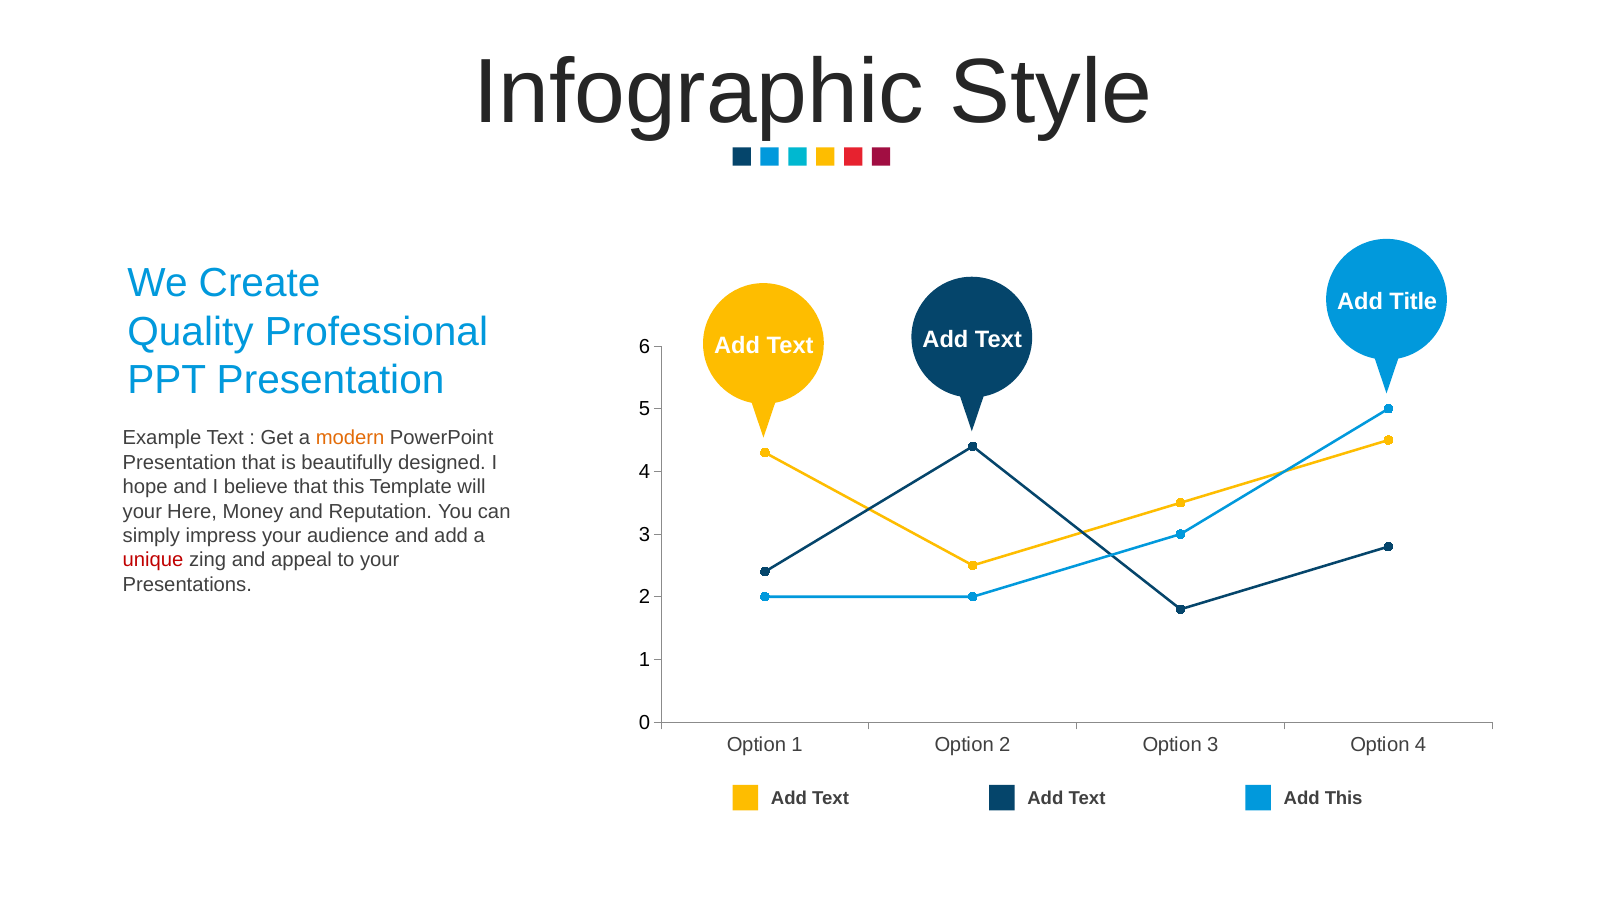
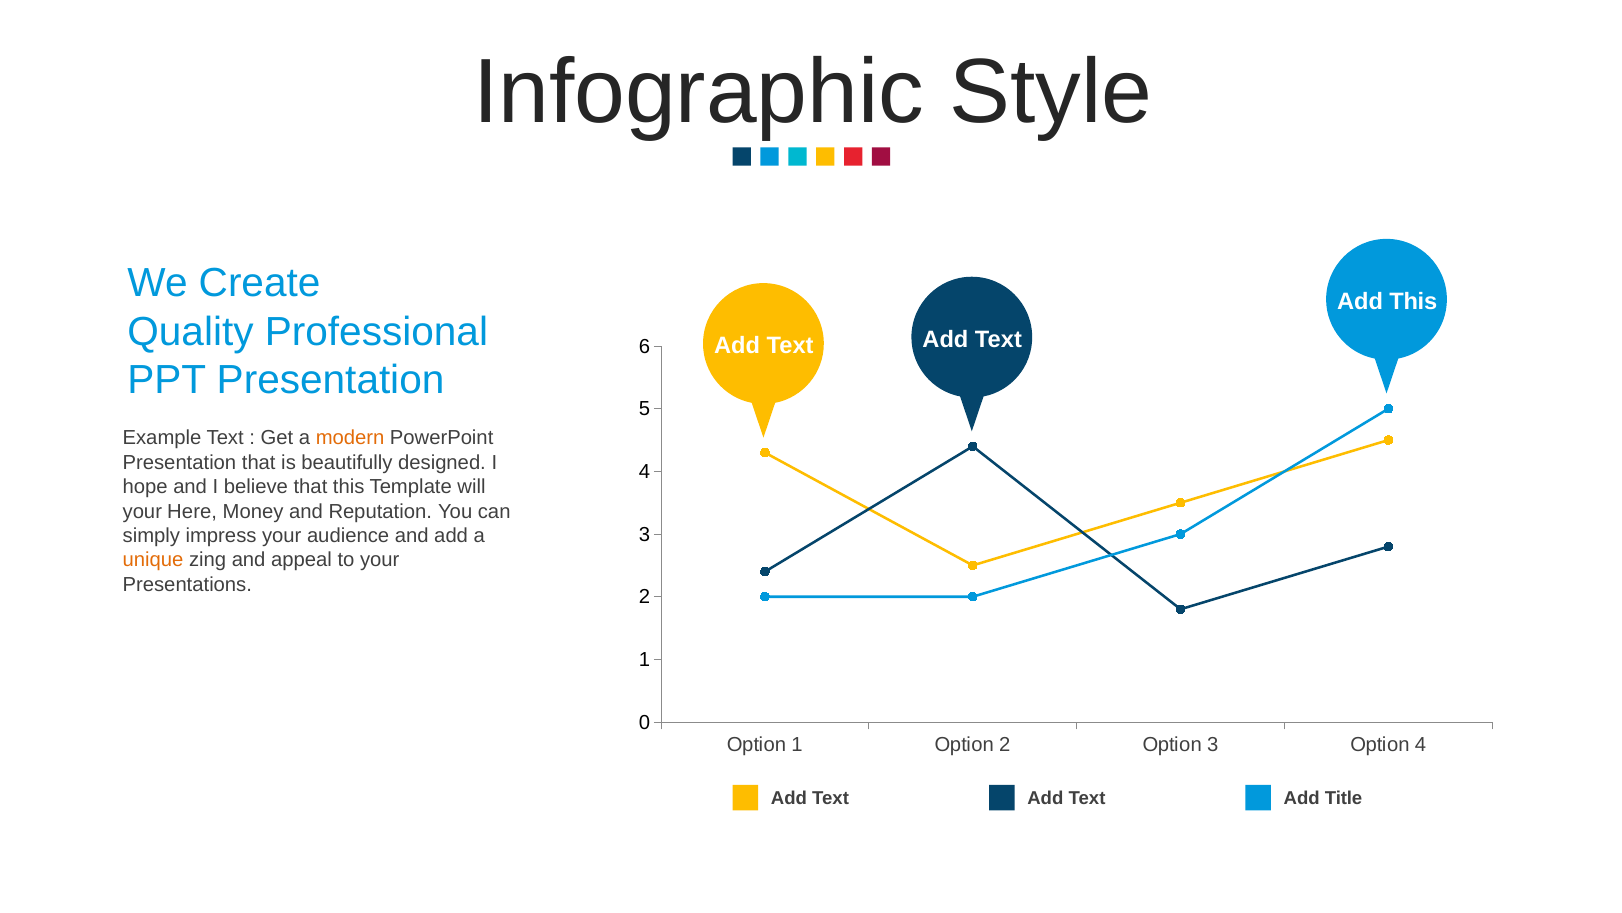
Add Title: Title -> This (1413, 301)
unique colour: red -> orange (153, 560)
Add This: This -> Title (1344, 798)
